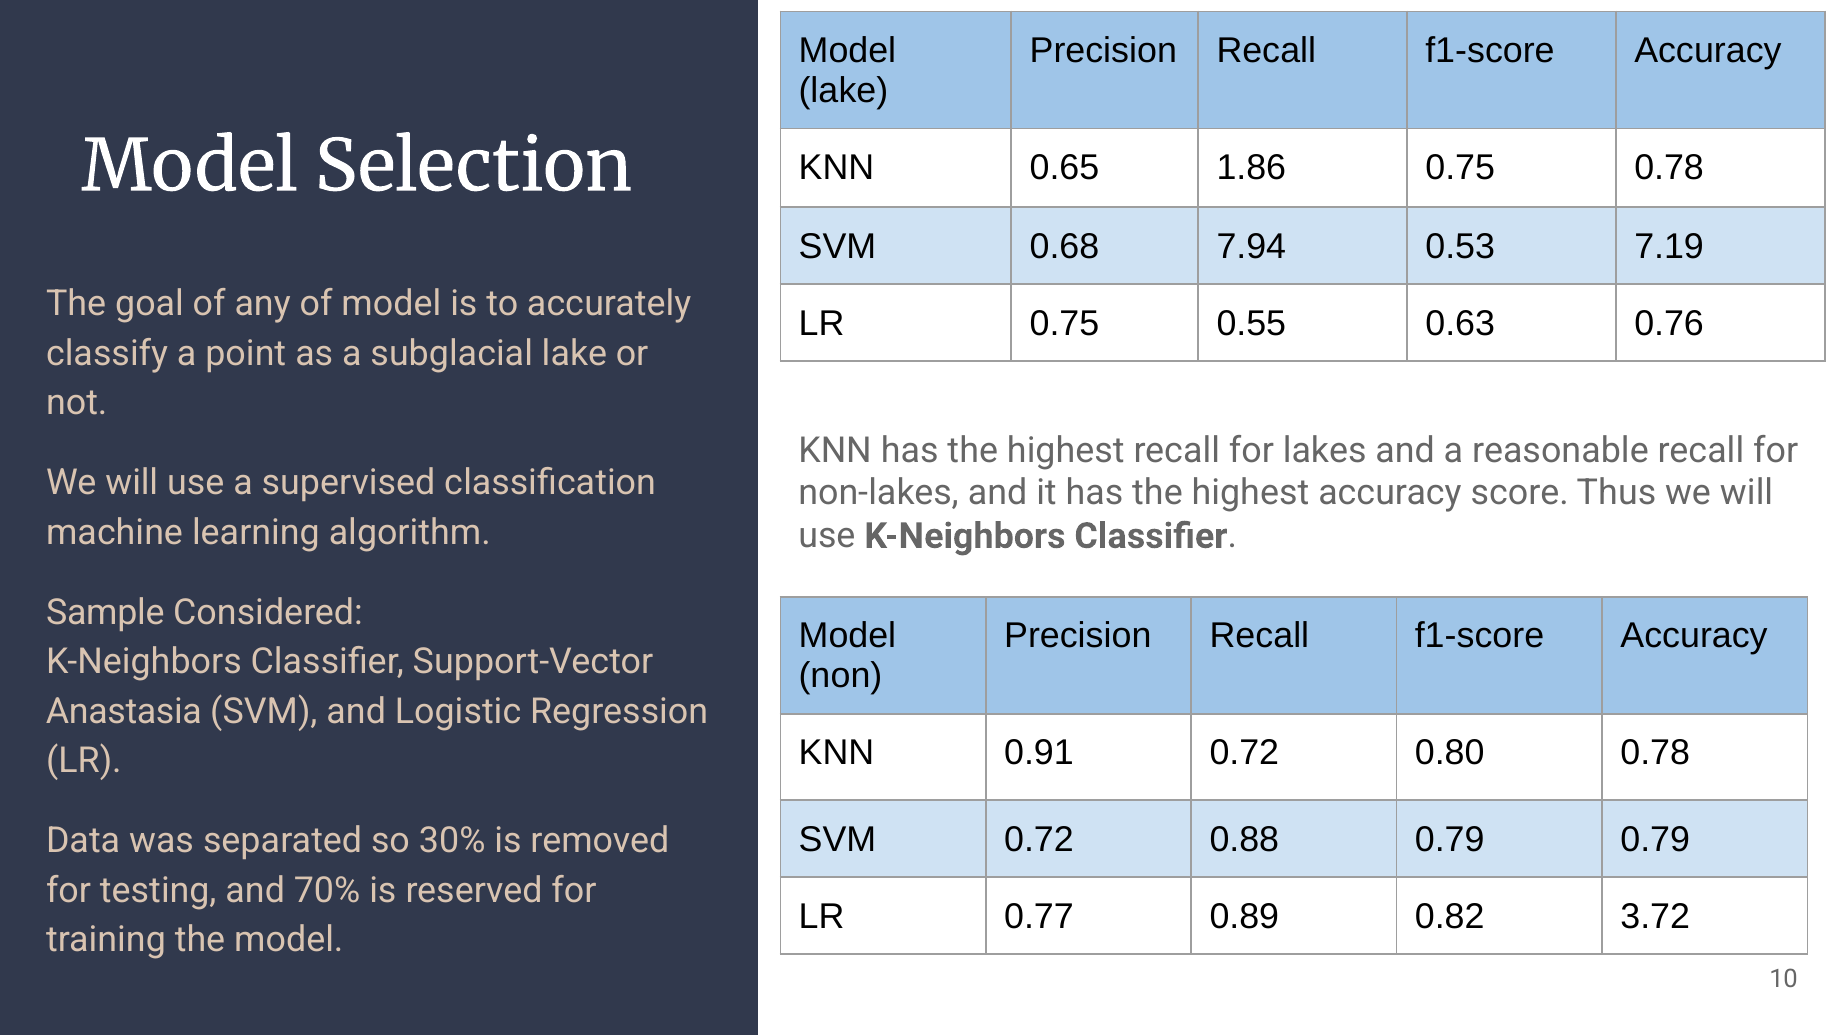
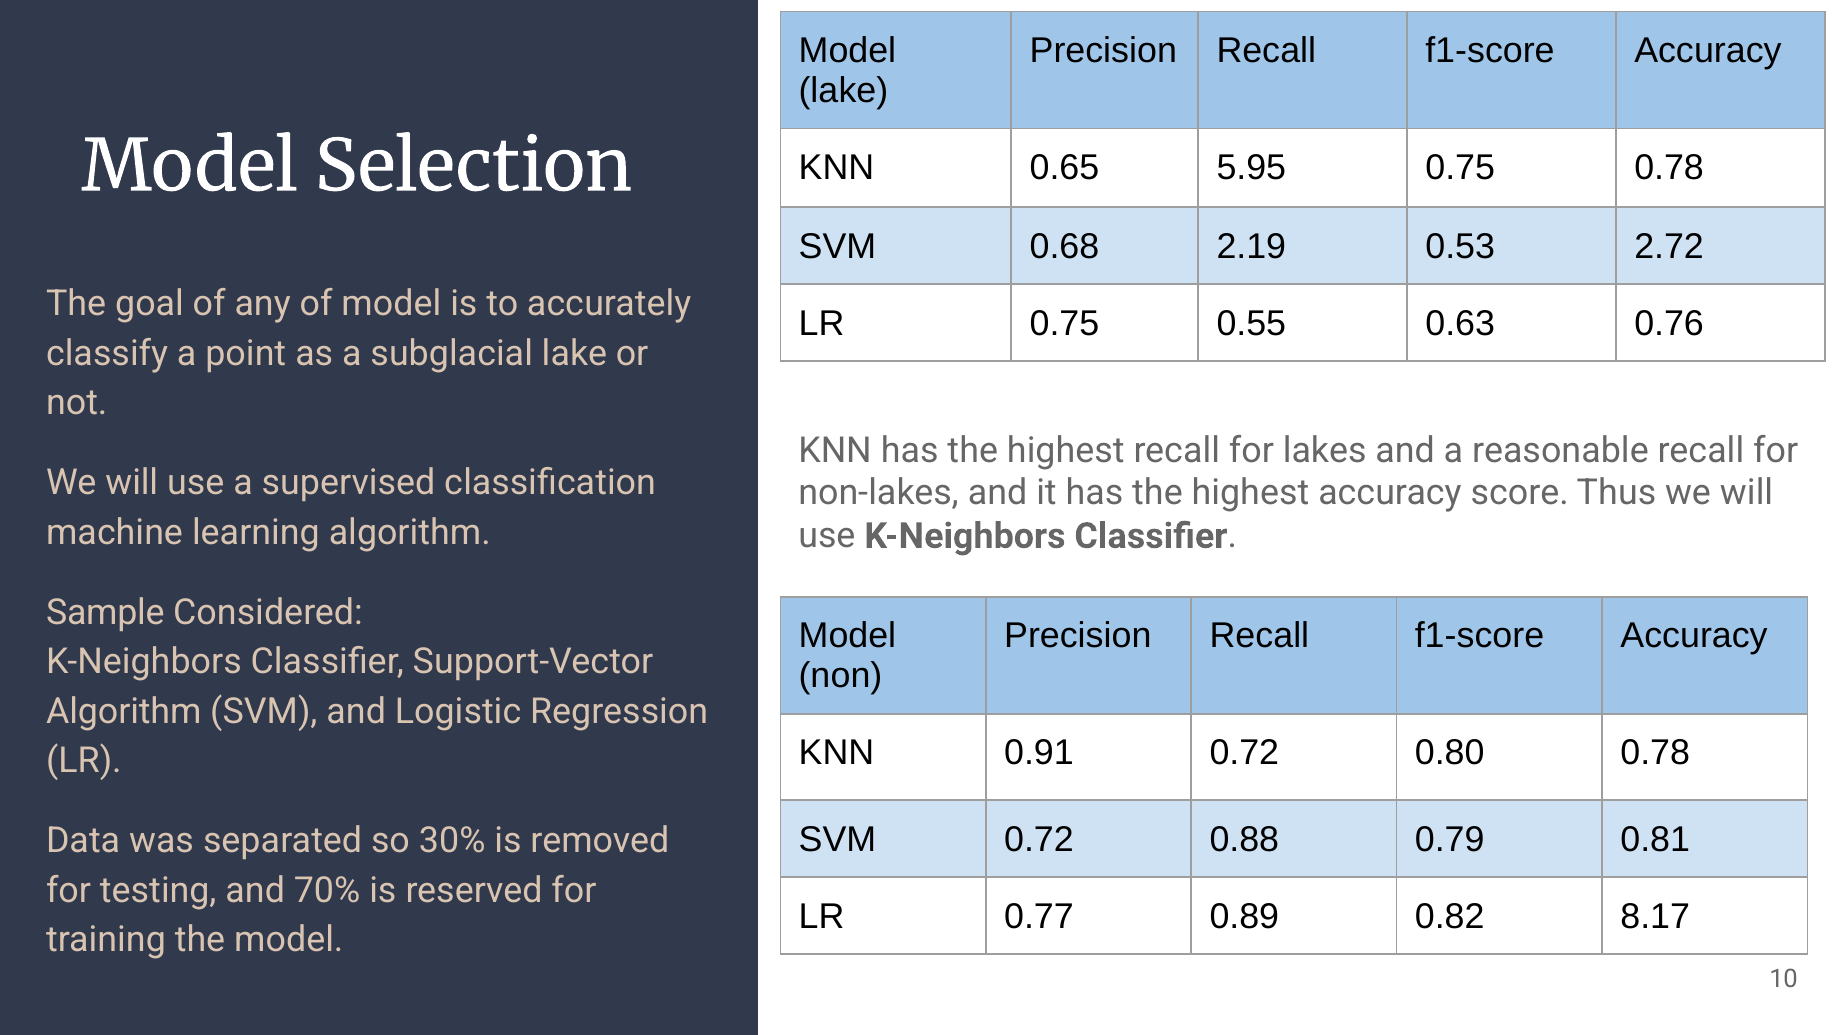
1.86: 1.86 -> 5.95 (1251, 168)
7.94: 7.94 -> 2.19 (1251, 247)
7.19: 7.19 -> 2.72 (1669, 247)
Anastasia: Anastasia -> Algorithm (124, 712)
0.79 0.79: 0.79 -> 0.81 (1655, 840)
3.72: 3.72 -> 8.17 (1655, 917)
